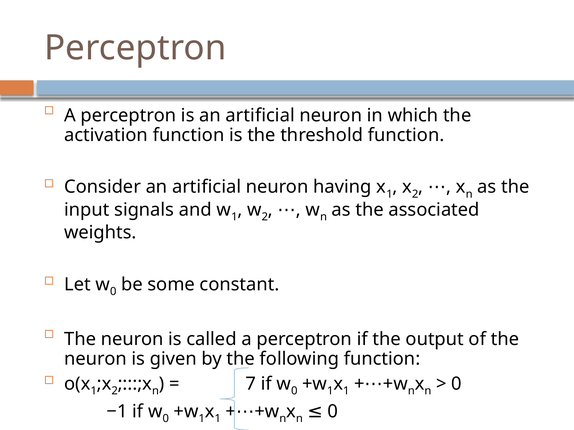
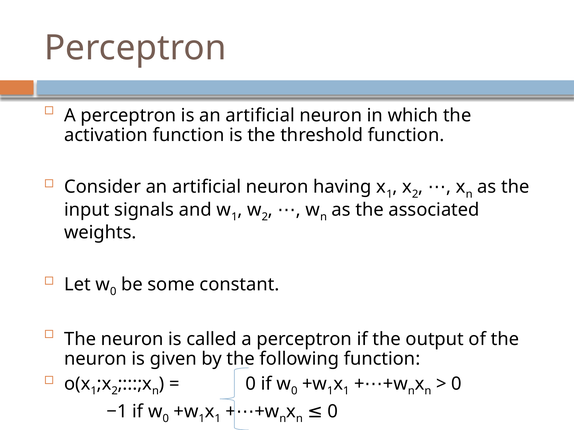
7: 7 -> 0 (251, 384)
